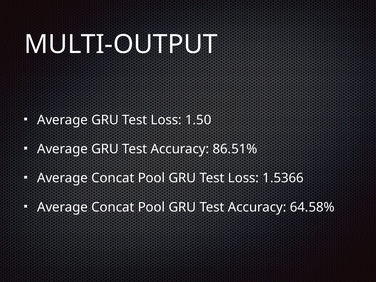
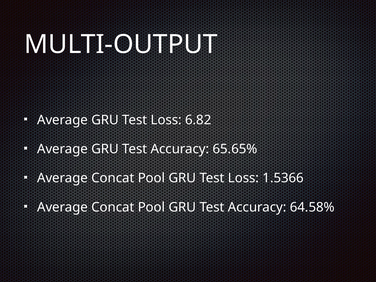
1.50: 1.50 -> 6.82 (198, 120)
86.51%: 86.51% -> 65.65% (235, 149)
